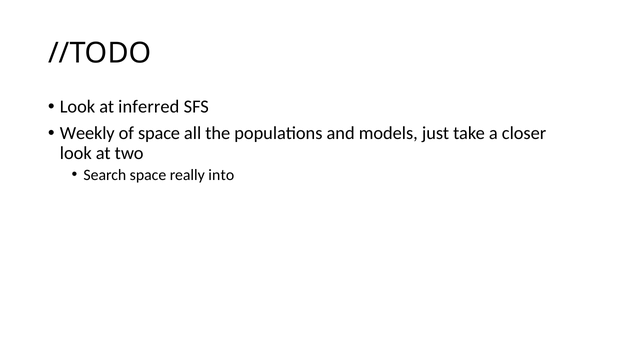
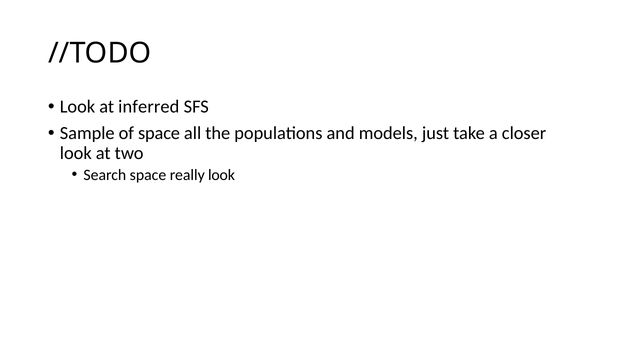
Weekly: Weekly -> Sample (87, 133)
really into: into -> look (221, 174)
